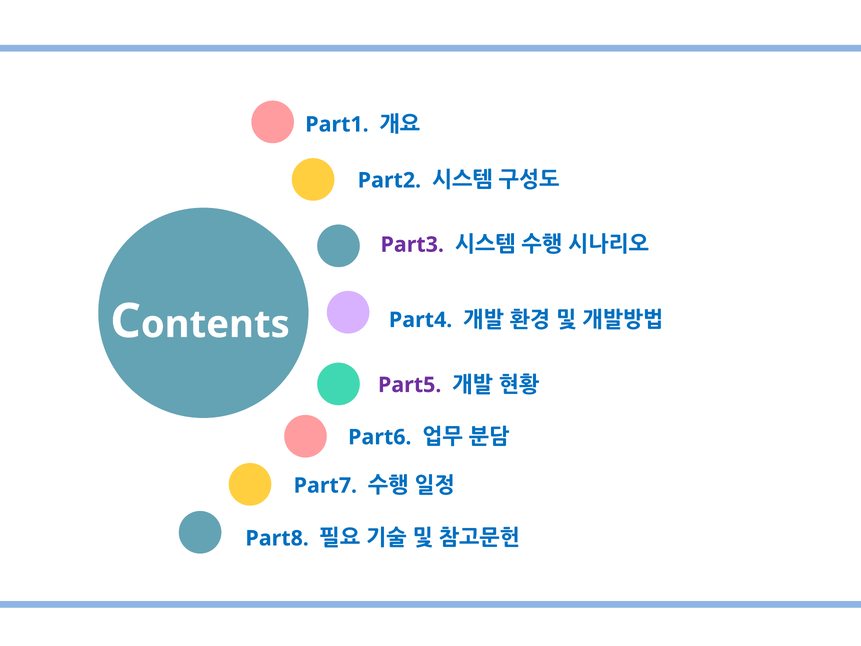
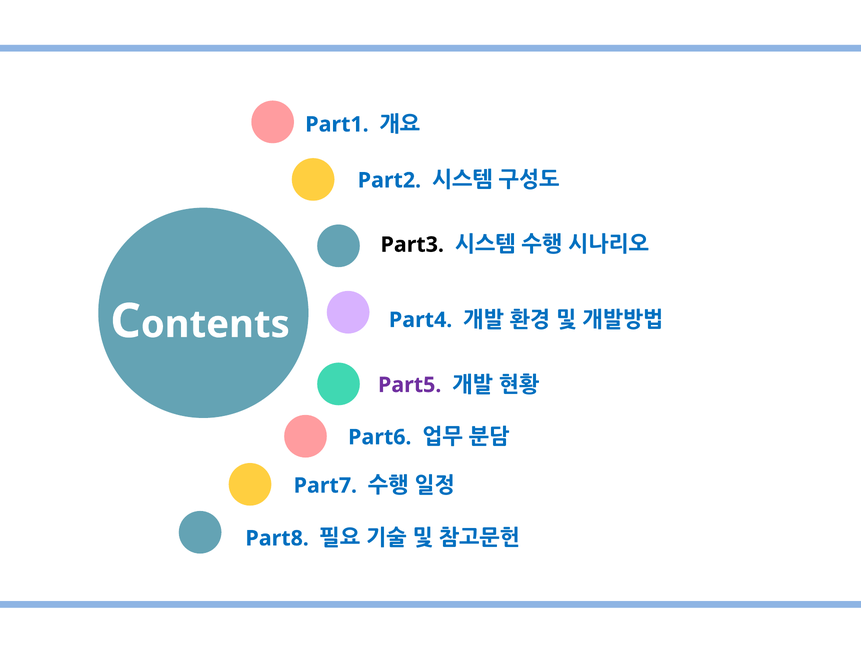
Part3 colour: purple -> black (412, 245)
